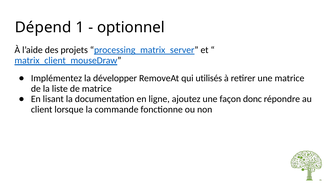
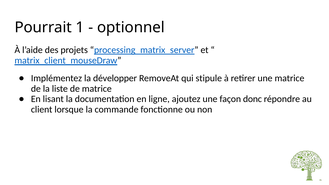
Dépend: Dépend -> Pourrait (43, 27)
utilisés: utilisés -> stipule (209, 78)
